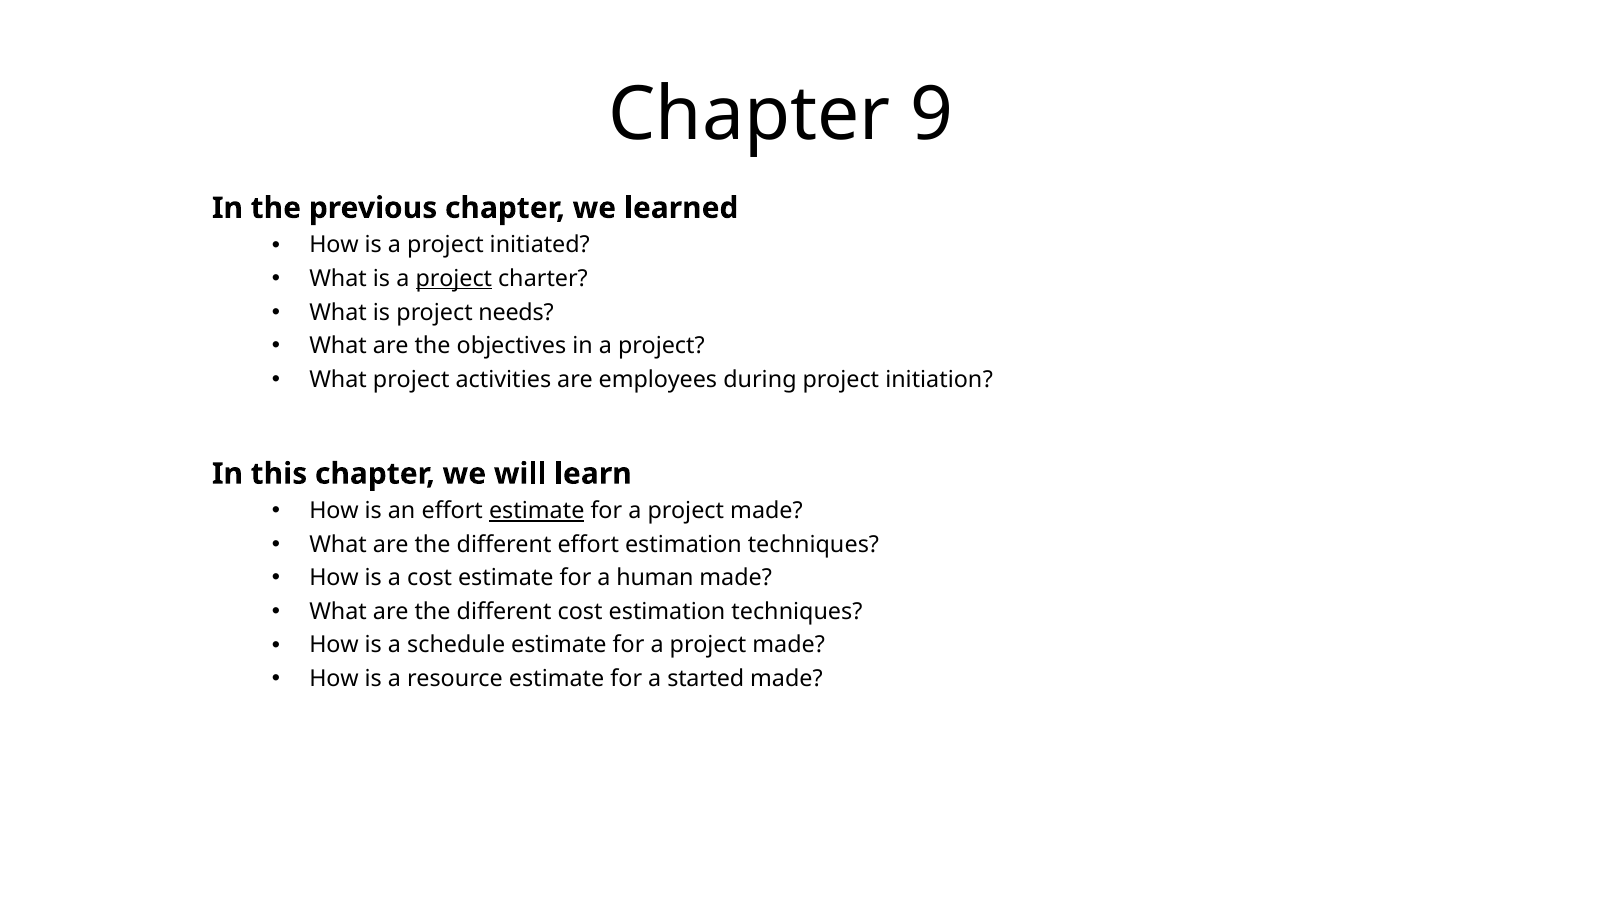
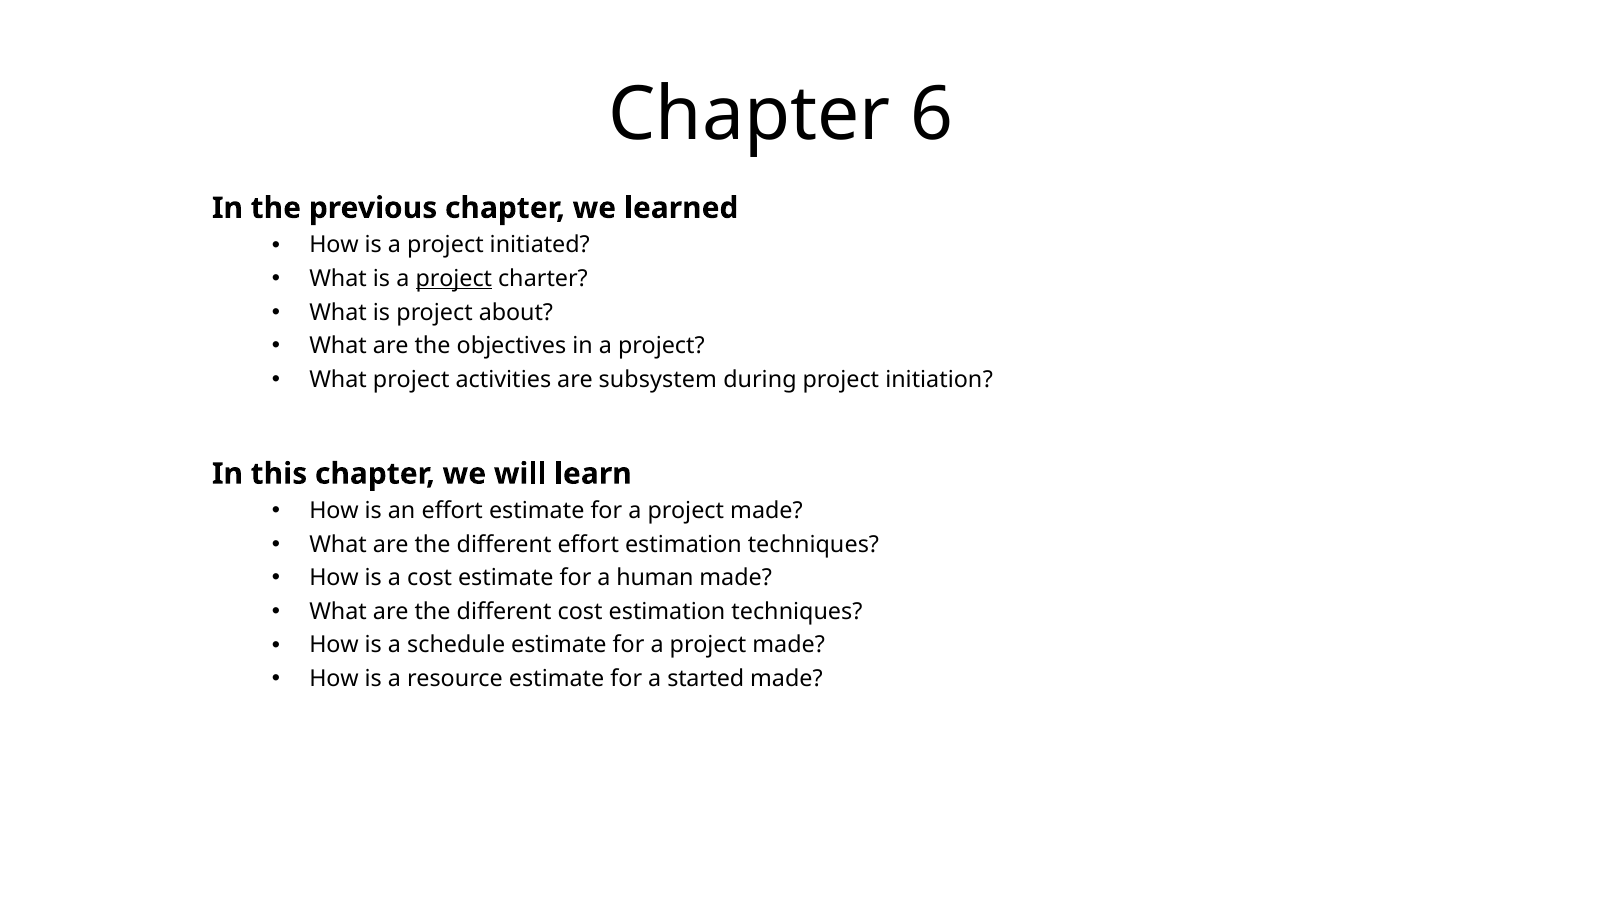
9: 9 -> 6 (932, 115)
needs: needs -> about (516, 312)
employees: employees -> subsystem (658, 380)
estimate underline: present -> none (537, 511)
